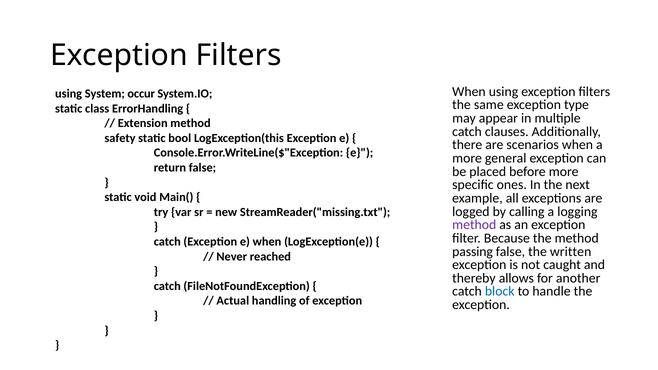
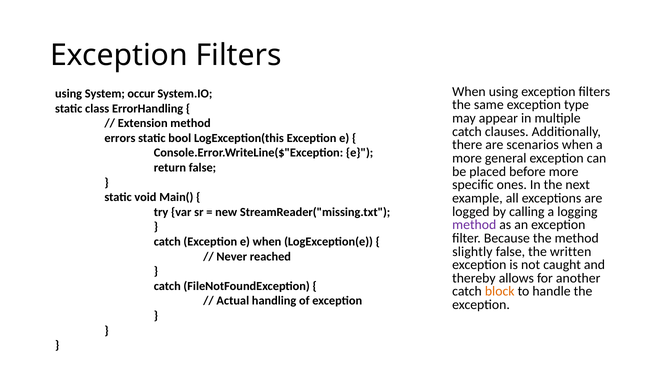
safety: safety -> errors (120, 138)
passing: passing -> slightly (472, 252)
block colour: blue -> orange (500, 292)
